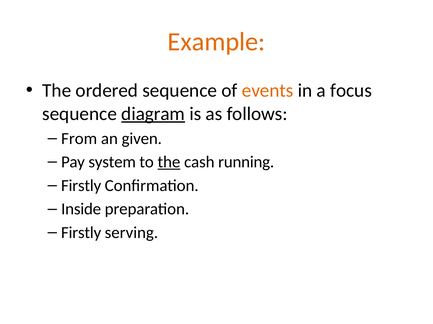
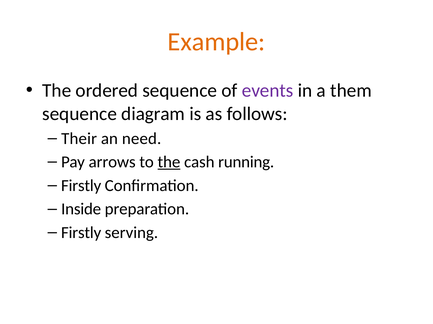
events colour: orange -> purple (268, 91)
focus: focus -> them (351, 91)
diagram underline: present -> none (153, 114)
From: From -> Their (79, 139)
given: given -> need (142, 139)
system: system -> arrows (112, 162)
